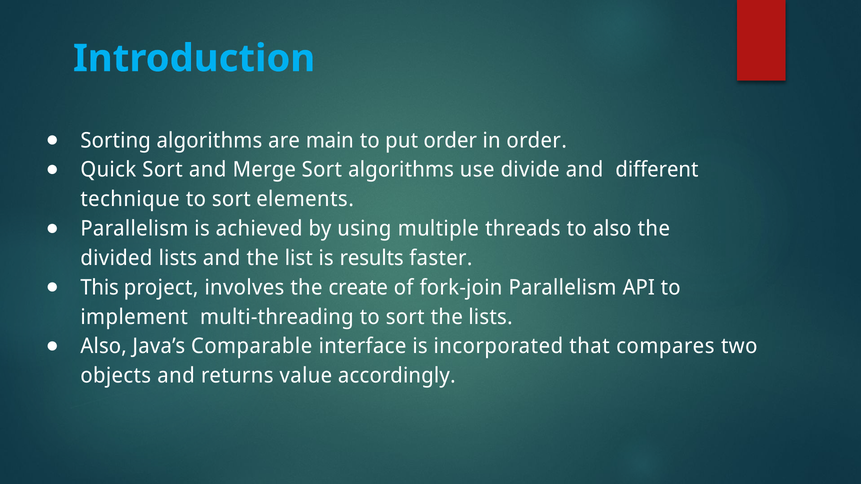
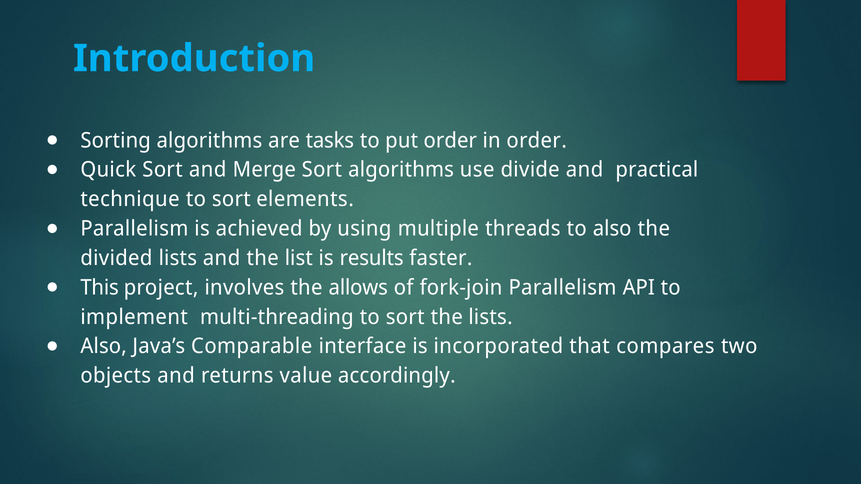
main: main -> tasks (330, 141)
different: different -> practical (657, 170)
create: create -> allows (358, 288)
